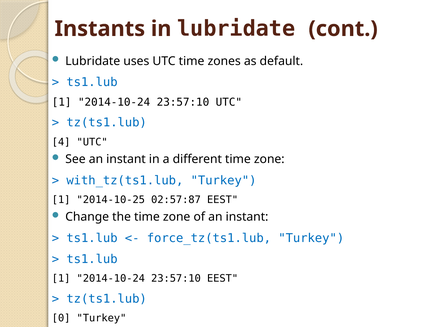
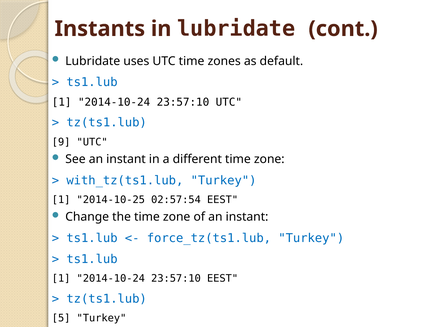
4: 4 -> 9 (61, 142)
02:57:87: 02:57:87 -> 02:57:54 (176, 200)
0: 0 -> 5 (61, 318)
